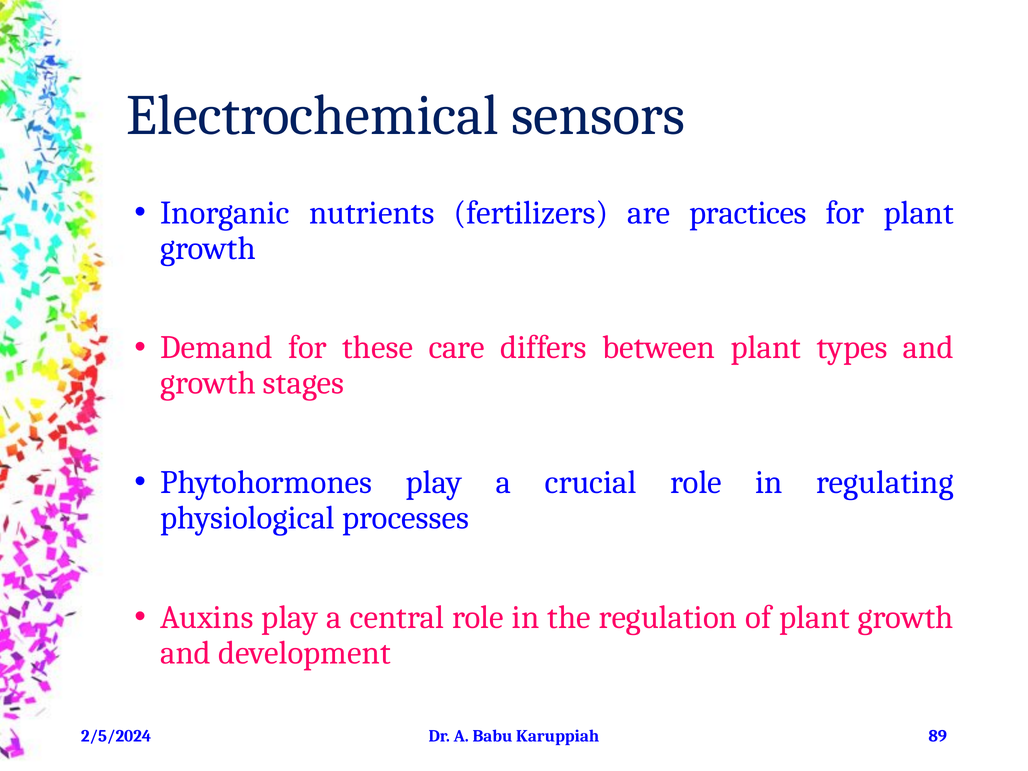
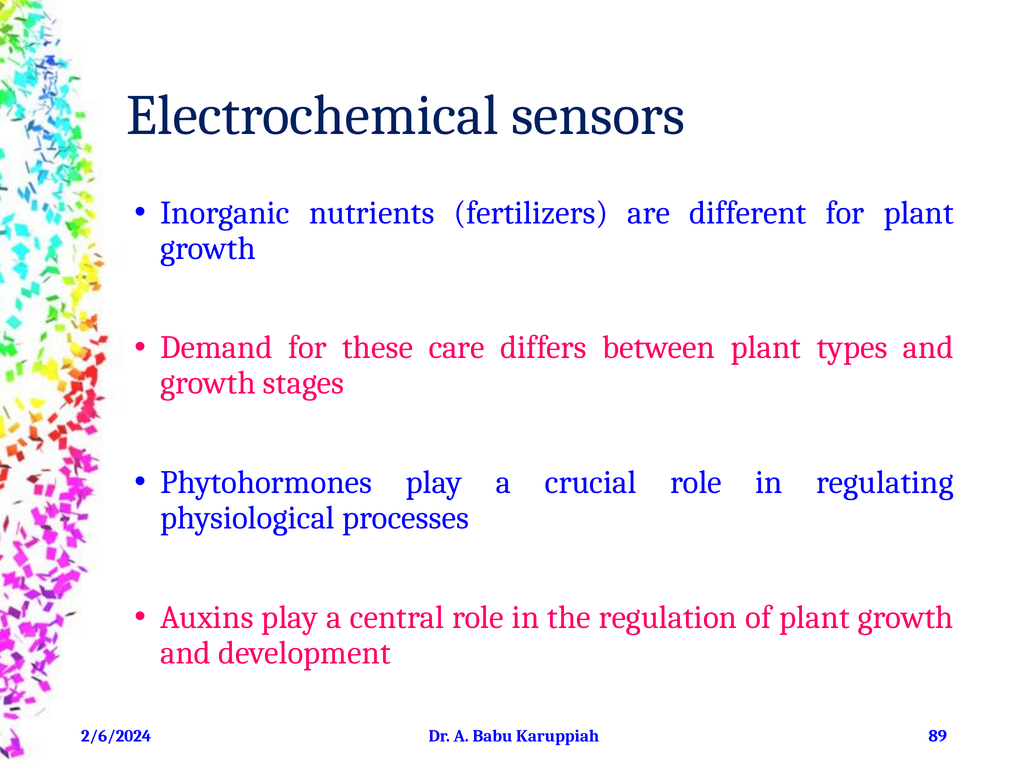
practices: practices -> different (748, 213)
2/5/2024: 2/5/2024 -> 2/6/2024 (116, 736)
